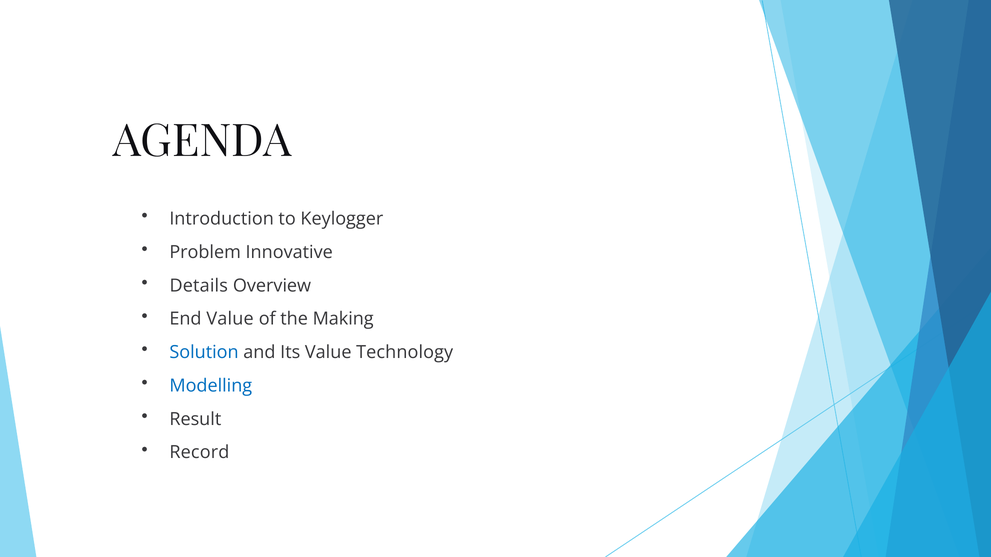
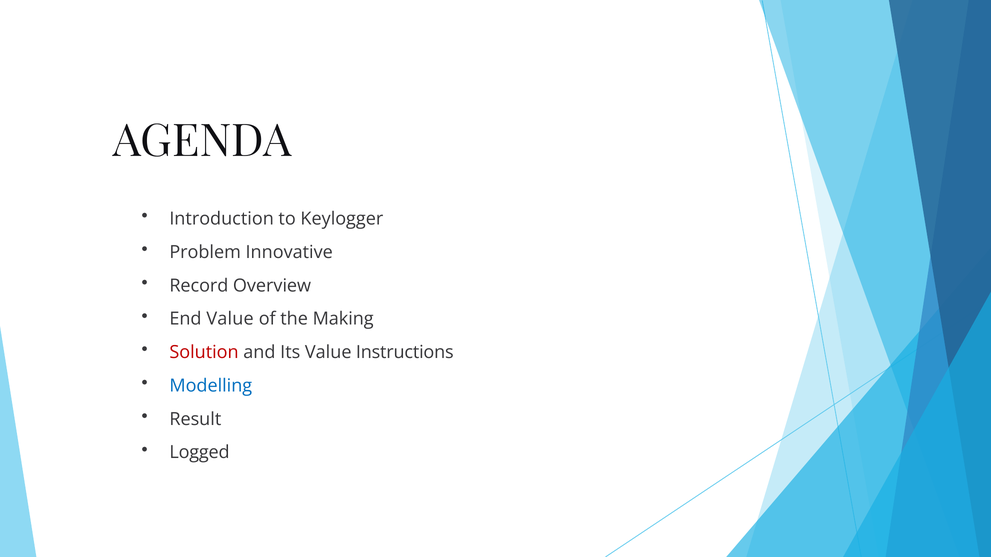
Details: Details -> Record (199, 286)
Solution colour: blue -> red (204, 353)
Technology: Technology -> Instructions (405, 353)
Record: Record -> Logged (200, 453)
